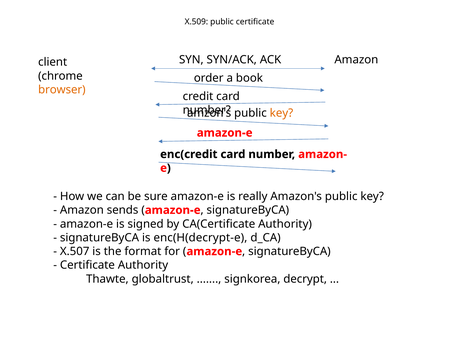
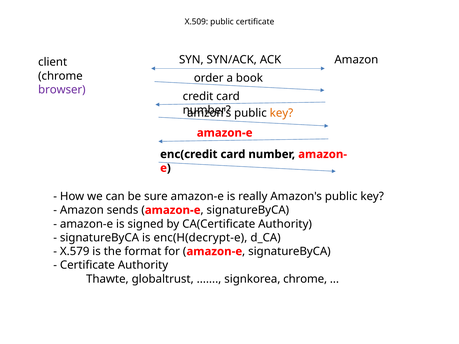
browser colour: orange -> purple (62, 90)
X.507: X.507 -> X.579 (75, 252)
signkorea decrypt: decrypt -> chrome (305, 279)
